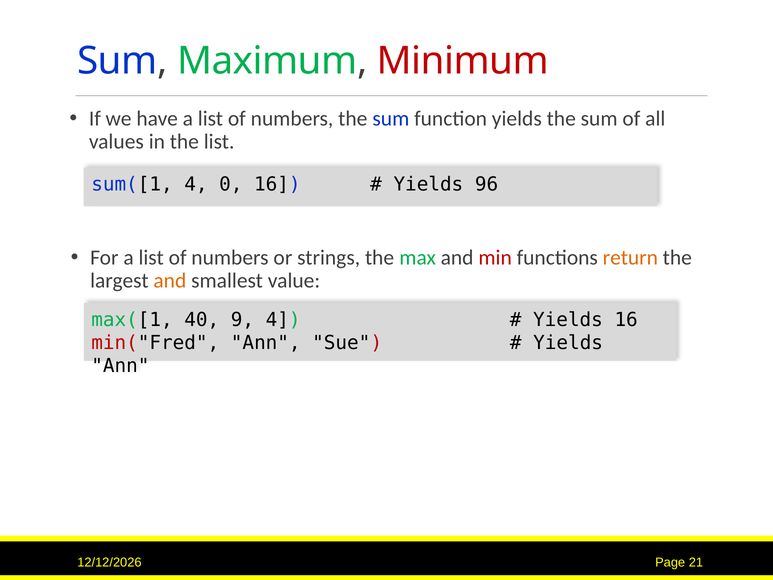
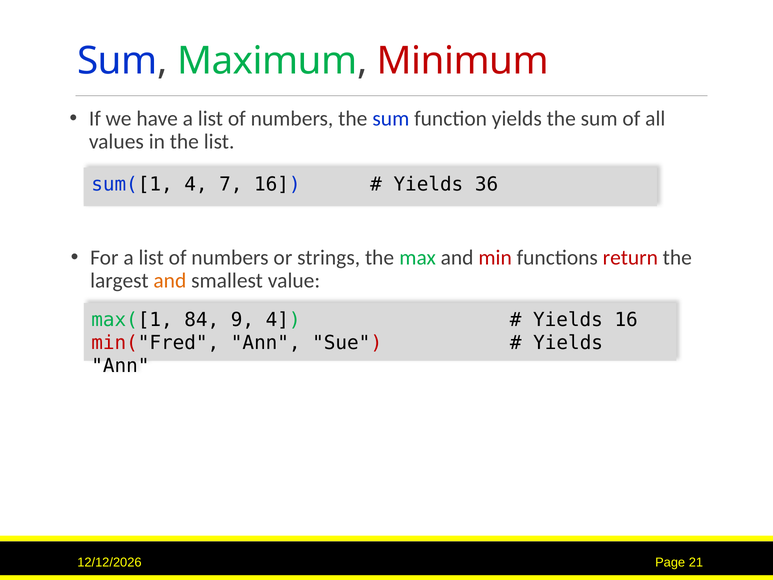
0: 0 -> 7 (231, 184)
96: 96 -> 36 (487, 184)
return colour: orange -> red (630, 257)
40: 40 -> 84 (202, 320)
